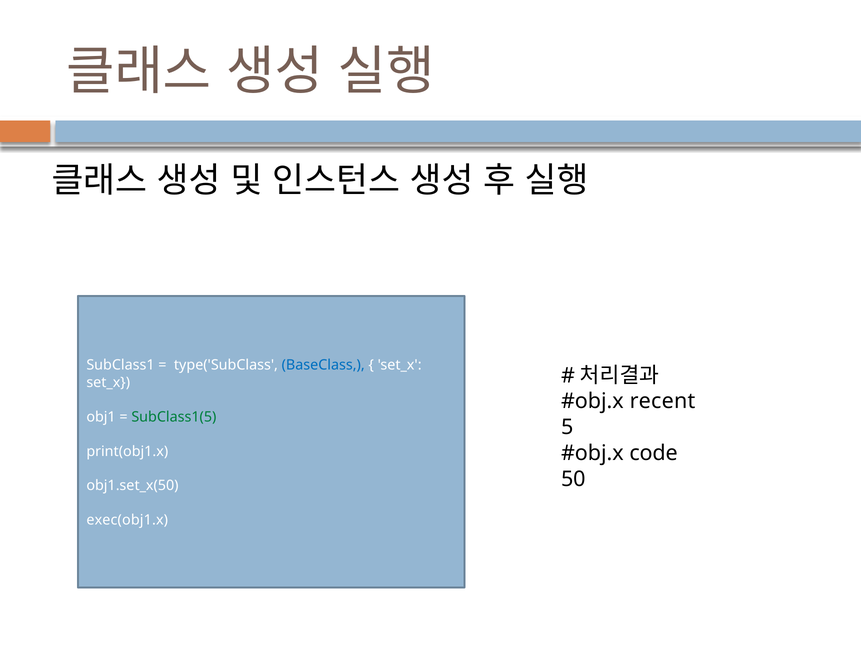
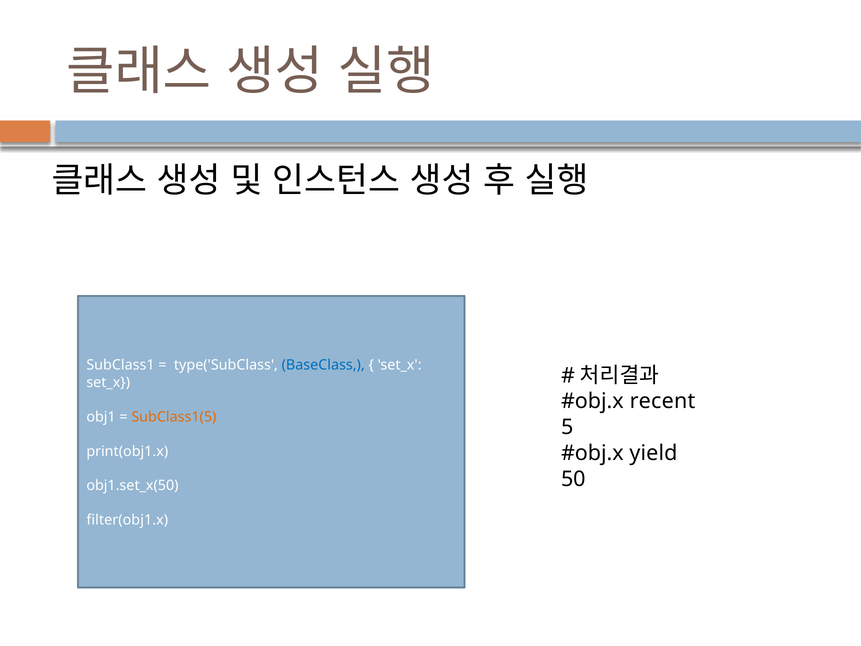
SubClass1(5 colour: green -> orange (174, 417)
code: code -> yield (653, 453)
exec(obj1.x: exec(obj1.x -> filter(obj1.x (127, 520)
